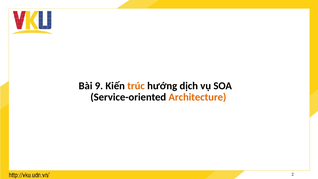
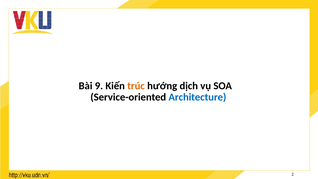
Architecture colour: orange -> blue (197, 97)
